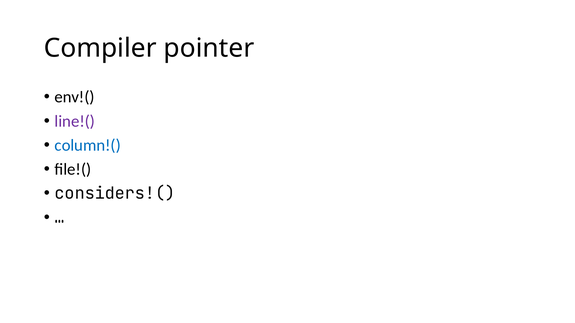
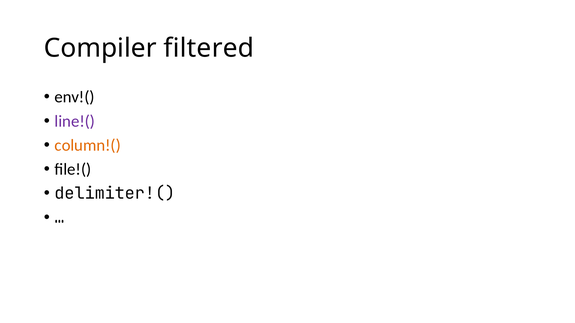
pointer: pointer -> filtered (209, 48)
column!( colour: blue -> orange (88, 145)
considers!(: considers!( -> delimiter!( (115, 194)
